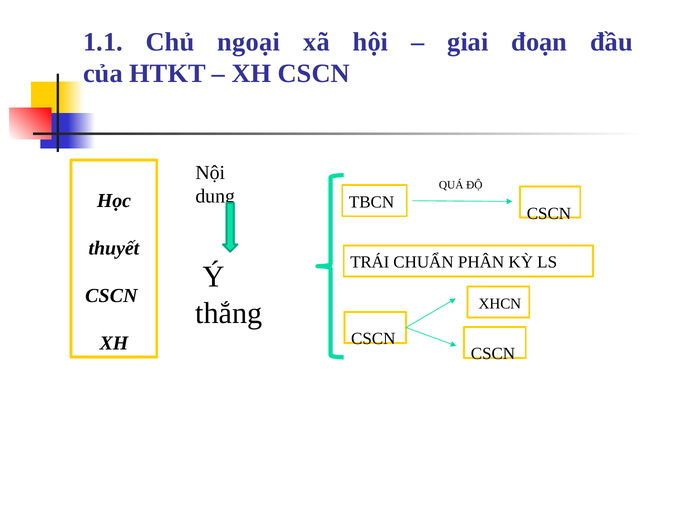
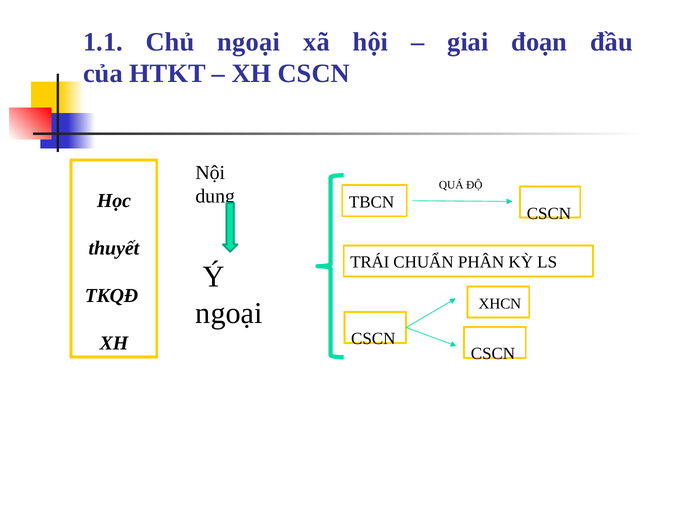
CSCN: CSCN -> TKQĐ (112, 296)
thắng: thắng -> ngoại (229, 313)
